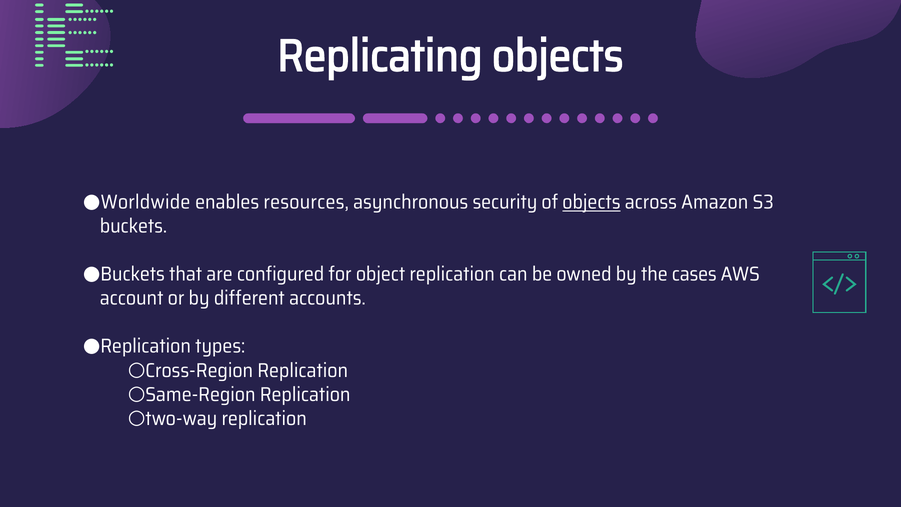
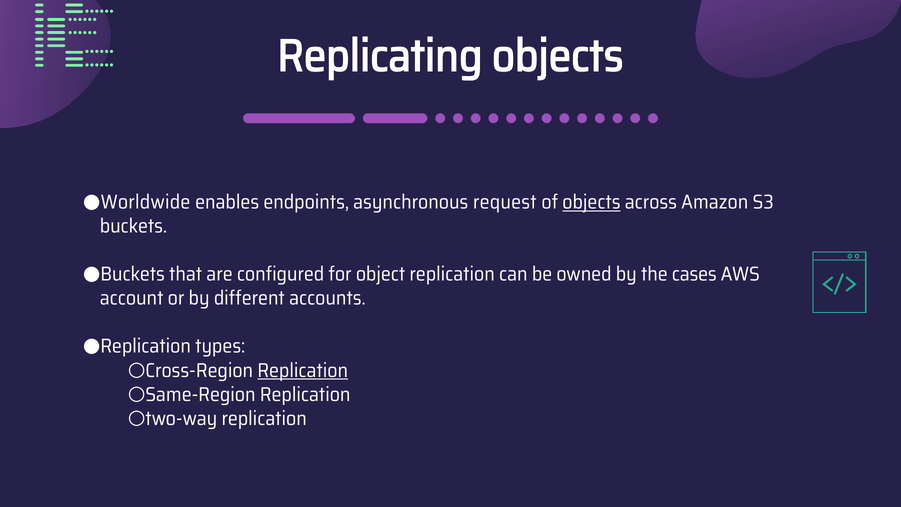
resources: resources -> endpoints (306, 202)
security: security -> request (505, 202)
Replication underline: none -> present (303, 370)
